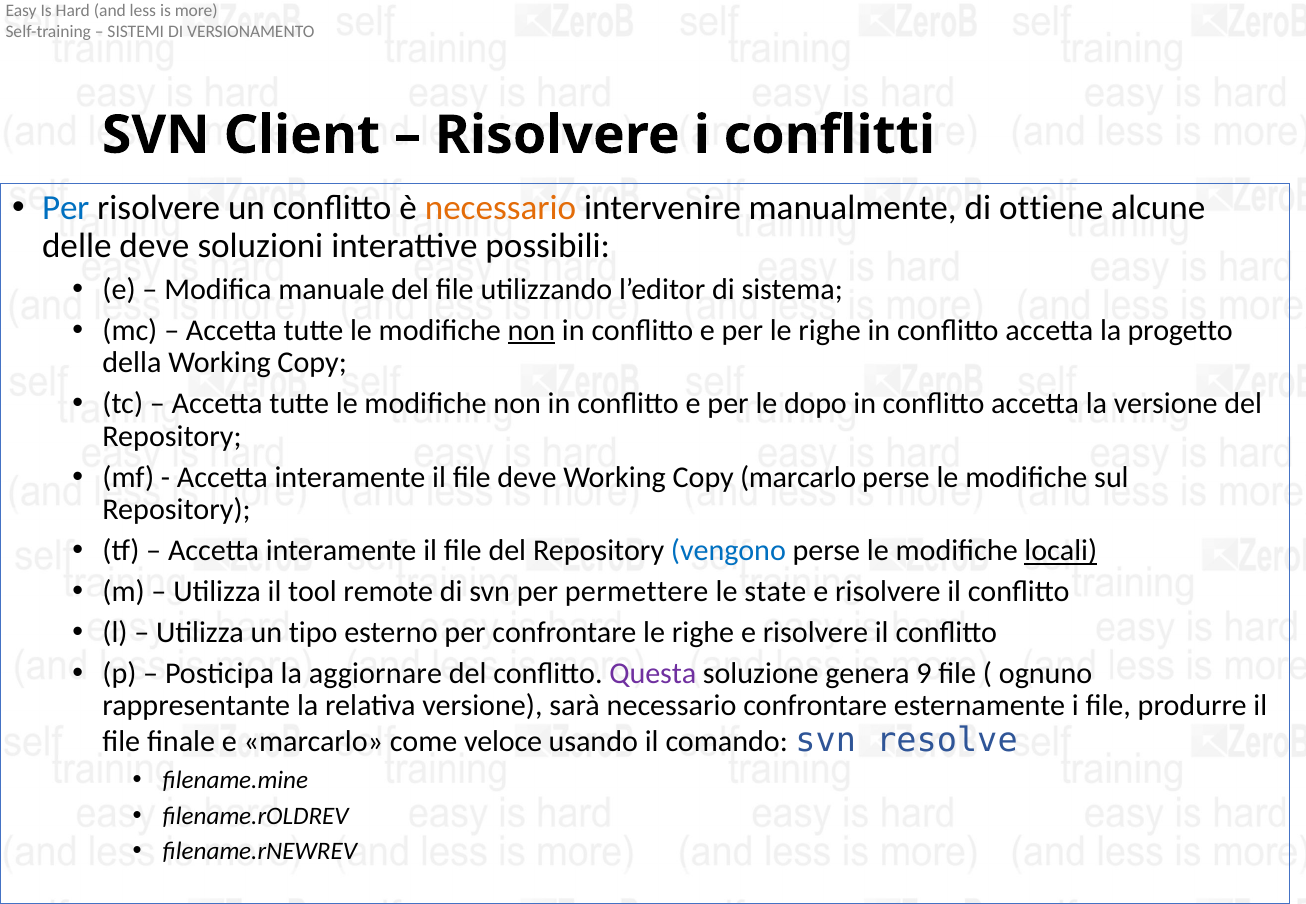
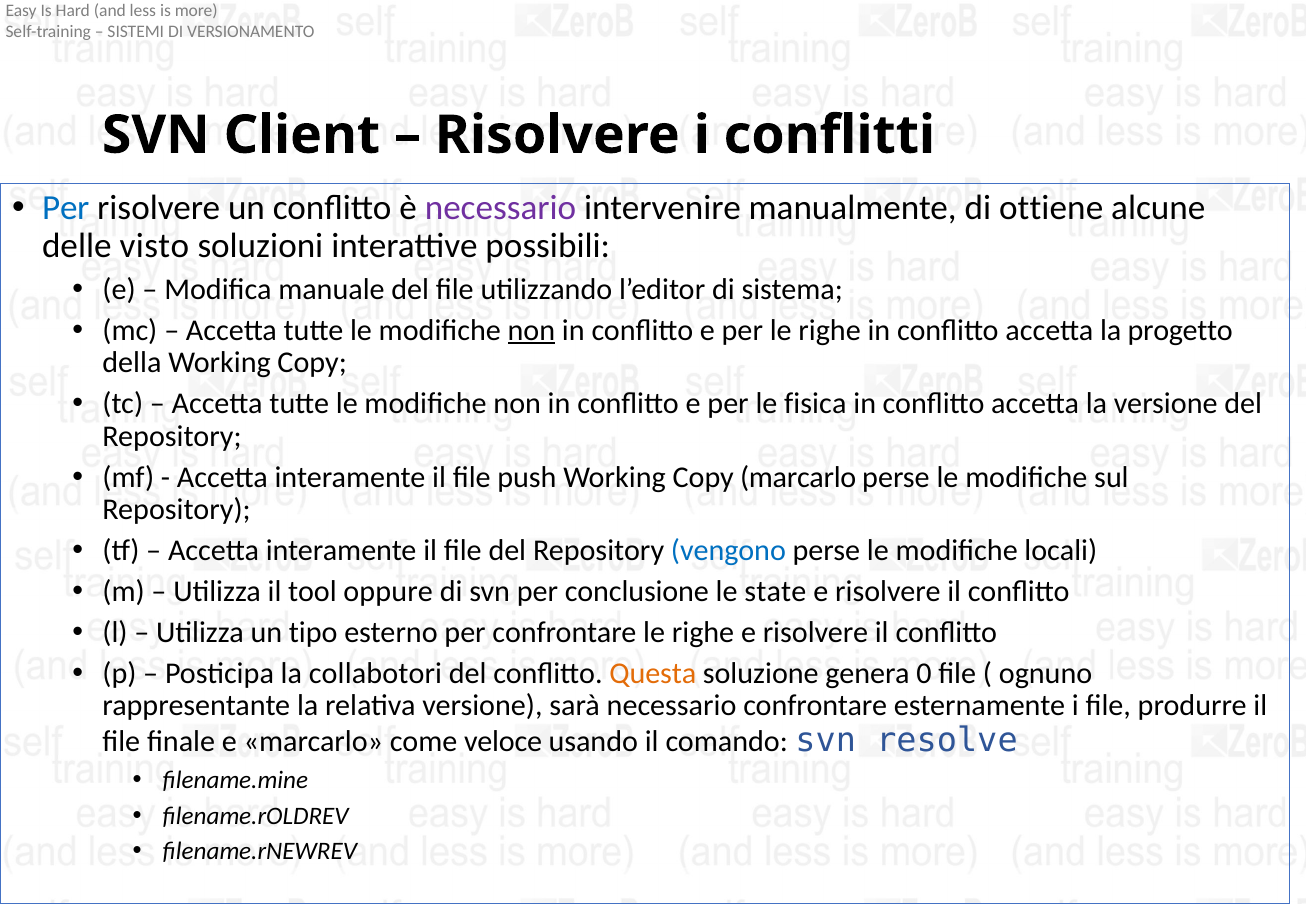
necessario colour: orange -> purple (501, 208)
delle deve: deve -> visto (154, 246)
dopo: dopo -> fisica (815, 404)
file deve: deve -> push (527, 477)
locali underline: present -> none (1061, 551)
remote: remote -> oppure (388, 592)
permettere: permettere -> conclusione (637, 592)
aggiornare: aggiornare -> collabotori (375, 674)
Questa colour: purple -> orange (653, 674)
9: 9 -> 0 (924, 674)
